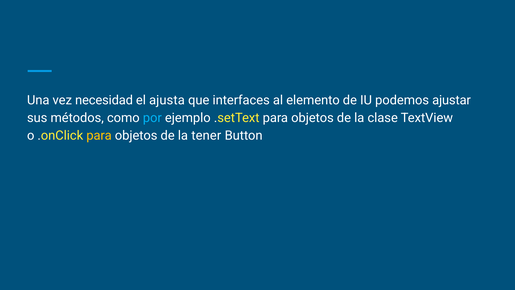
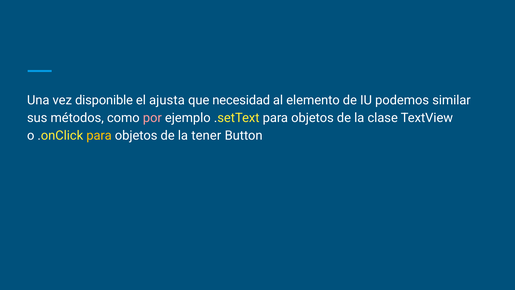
necesidad: necesidad -> disponible (104, 100)
interfaces: interfaces -> necesidad (241, 100)
ajustar: ajustar -> similar (451, 100)
por colour: light blue -> pink (152, 118)
